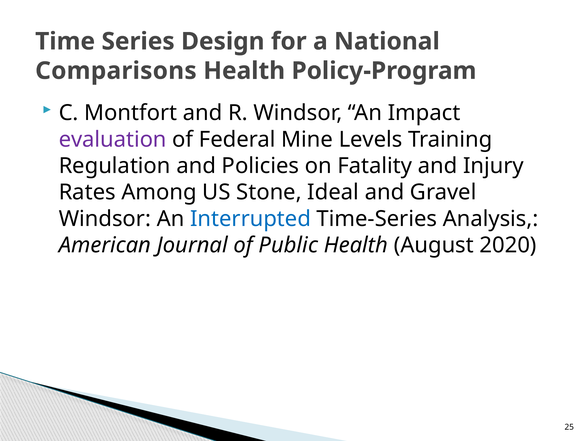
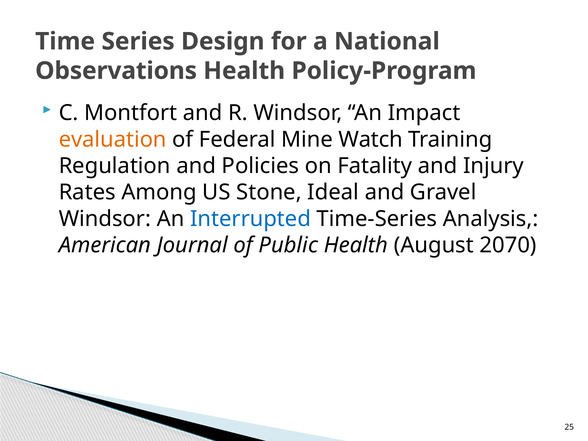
Comparisons: Comparisons -> Observations (116, 71)
evaluation colour: purple -> orange (113, 139)
Levels: Levels -> Watch (371, 139)
2020: 2020 -> 2070 (508, 245)
